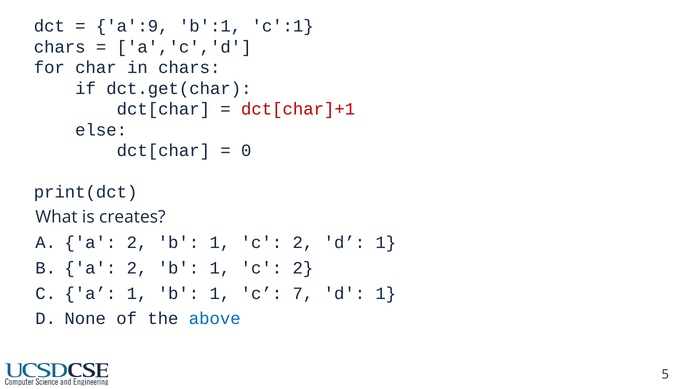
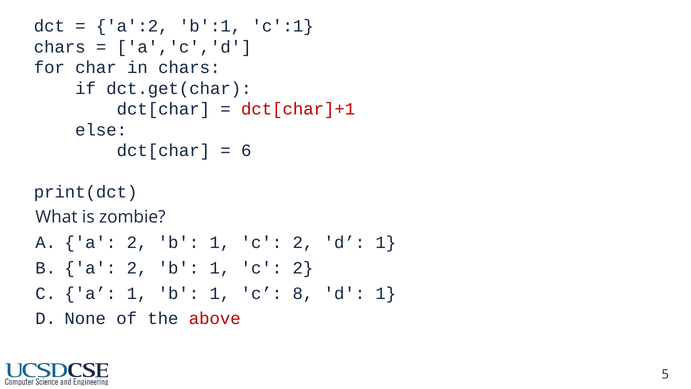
a':9: a':9 -> a':2 (132, 26)
0: 0 -> 6 (246, 151)
creates: creates -> zombie (132, 217)
7: 7 -> 8 (303, 293)
above colour: blue -> red (215, 318)
